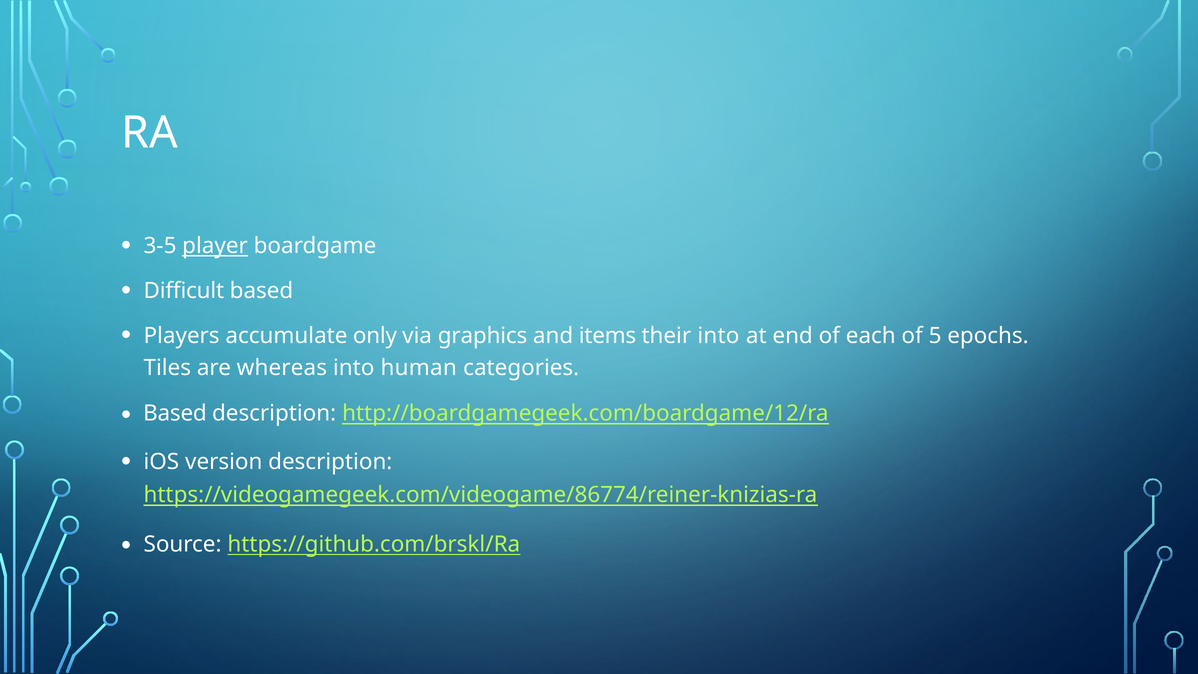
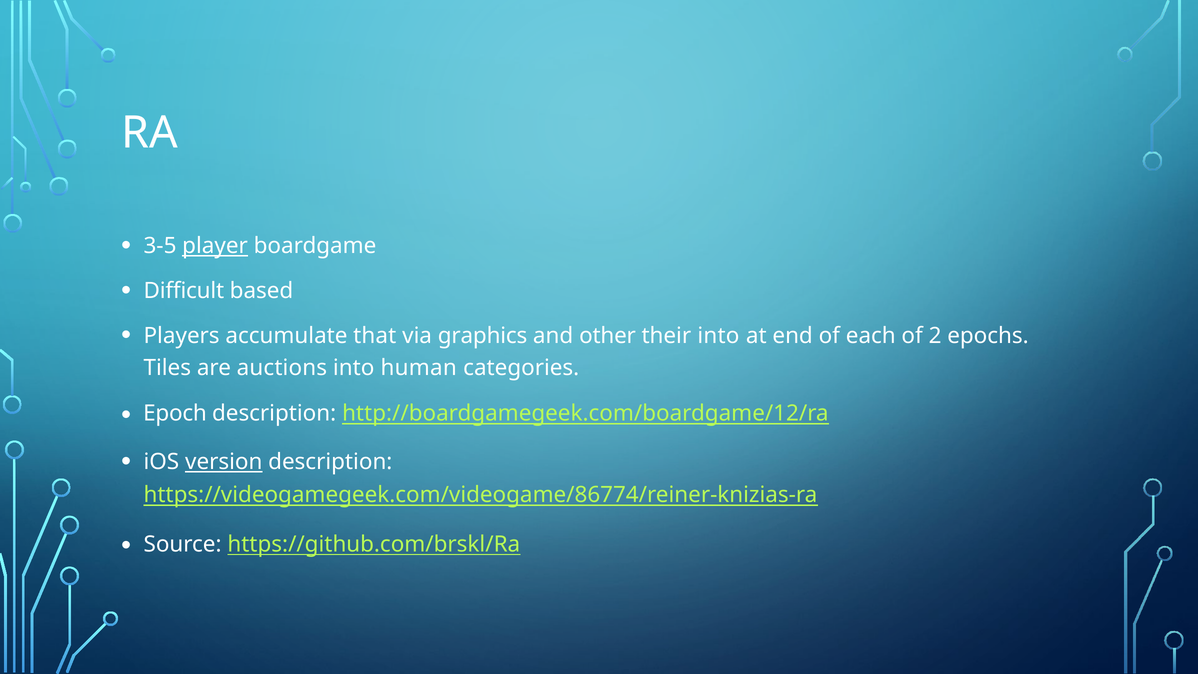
only: only -> that (375, 336)
items: items -> other (608, 336)
5: 5 -> 2 (935, 336)
whereas: whereas -> auctions (282, 368)
Based: Based -> Epoch (175, 413)
version underline: none -> present (224, 462)
